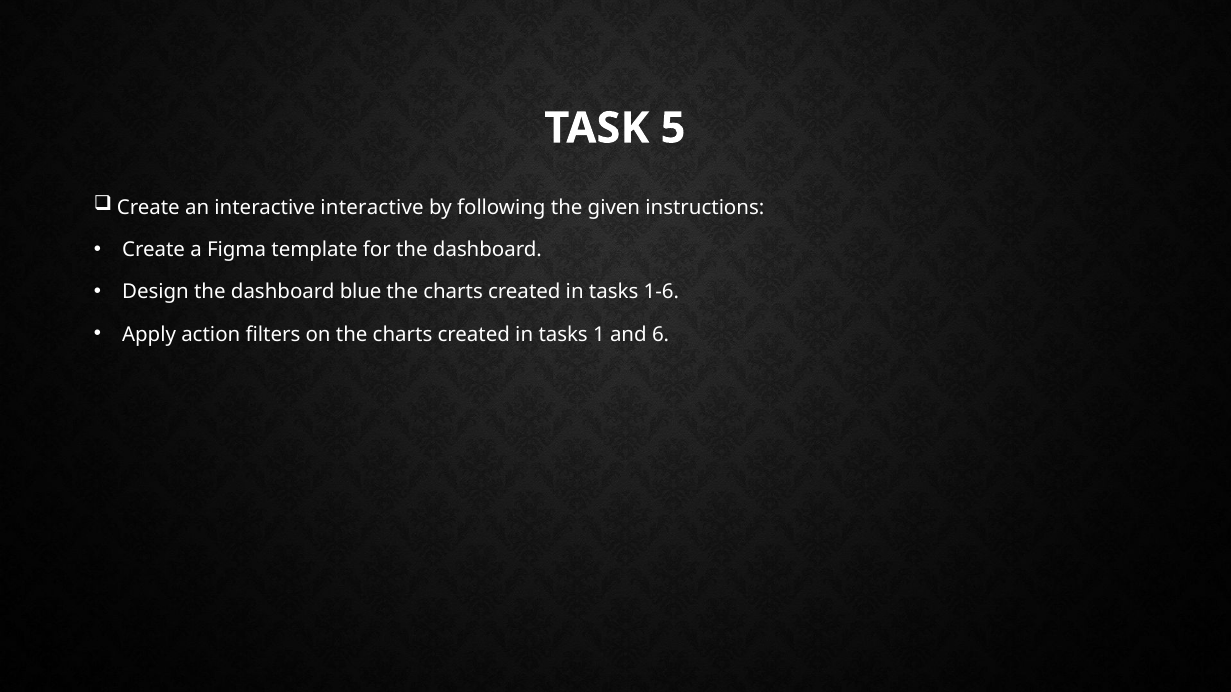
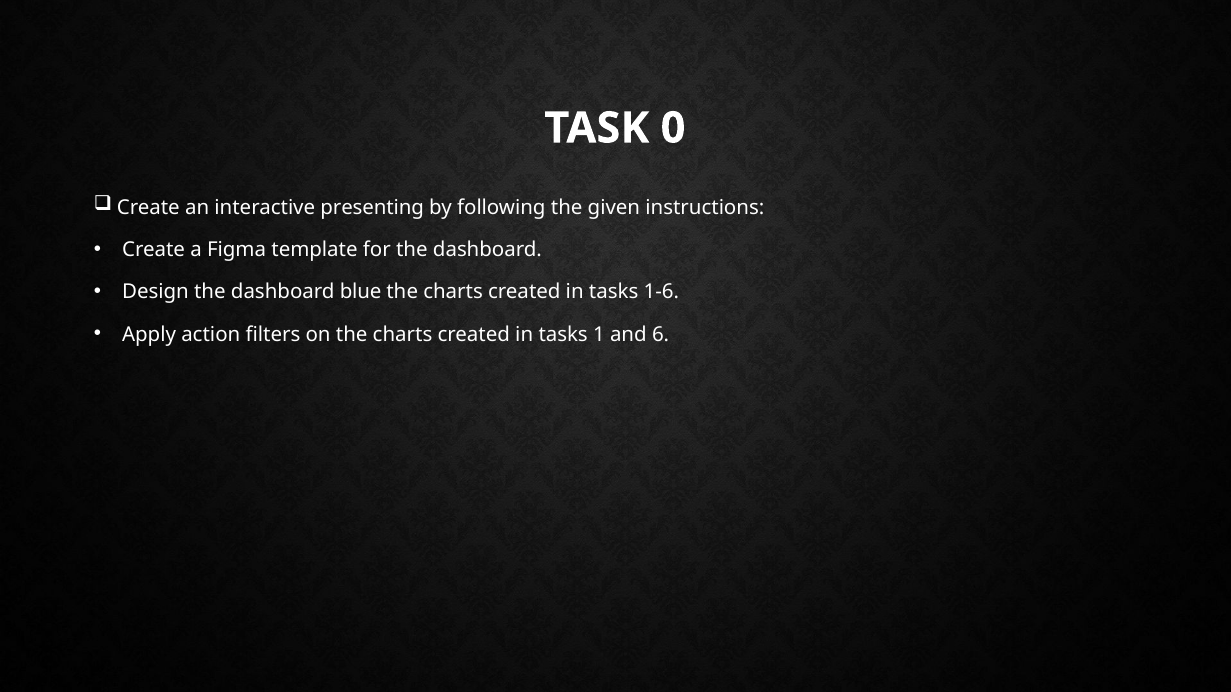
5: 5 -> 0 (673, 128)
interactive interactive: interactive -> presenting (372, 208)
